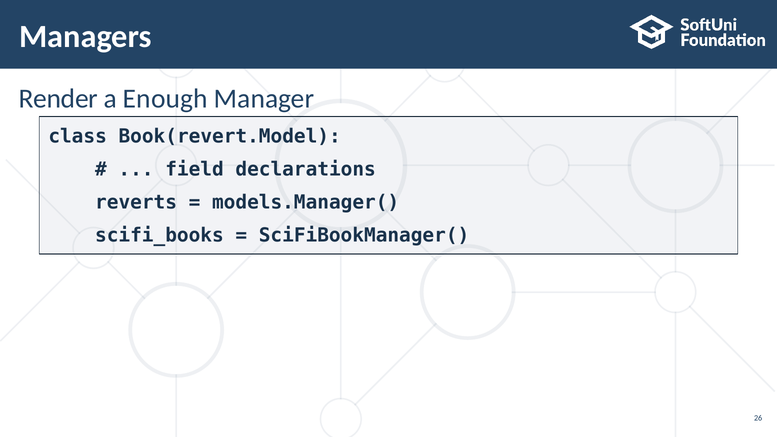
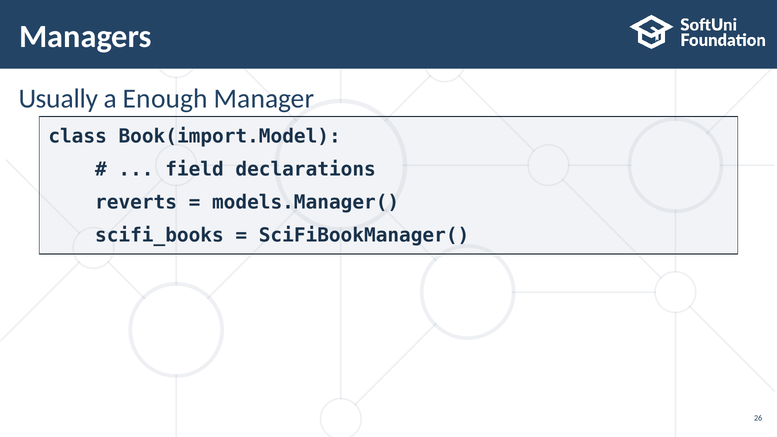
Render: Render -> Usually (58, 99)
Book(revert.Model: Book(revert.Model -> Book(import.Model (230, 137)
